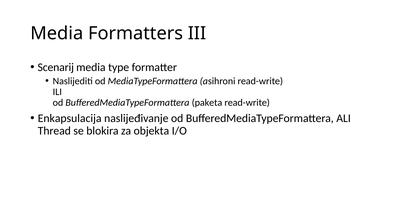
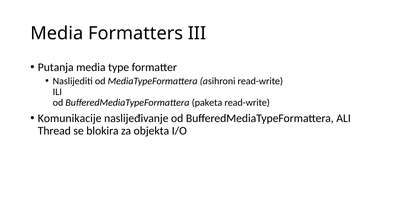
Scenarij: Scenarij -> Putanja (56, 67)
Enkapsulacija: Enkapsulacija -> Komunikacije (70, 118)
